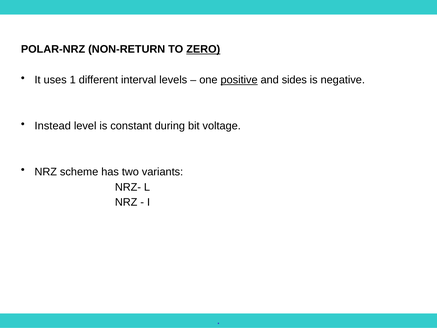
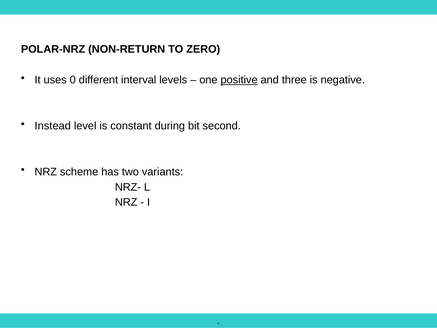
ZERO underline: present -> none (203, 49)
1: 1 -> 0 (73, 80)
sides: sides -> three (294, 80)
voltage: voltage -> second (222, 126)
